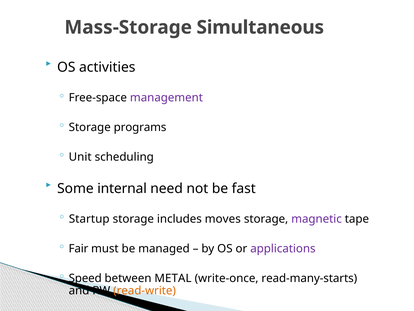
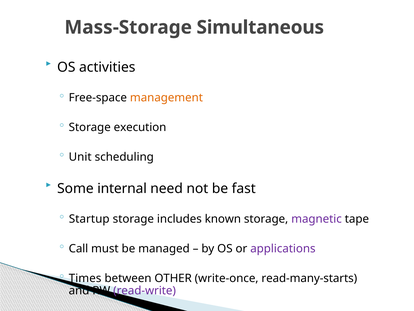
management colour: purple -> orange (166, 98)
programs: programs -> execution (140, 127)
moves: moves -> known (223, 219)
Fair: Fair -> Call (78, 248)
Speed: Speed -> Times (85, 278)
METAL: METAL -> OTHER (173, 278)
read-write colour: orange -> purple (145, 290)
